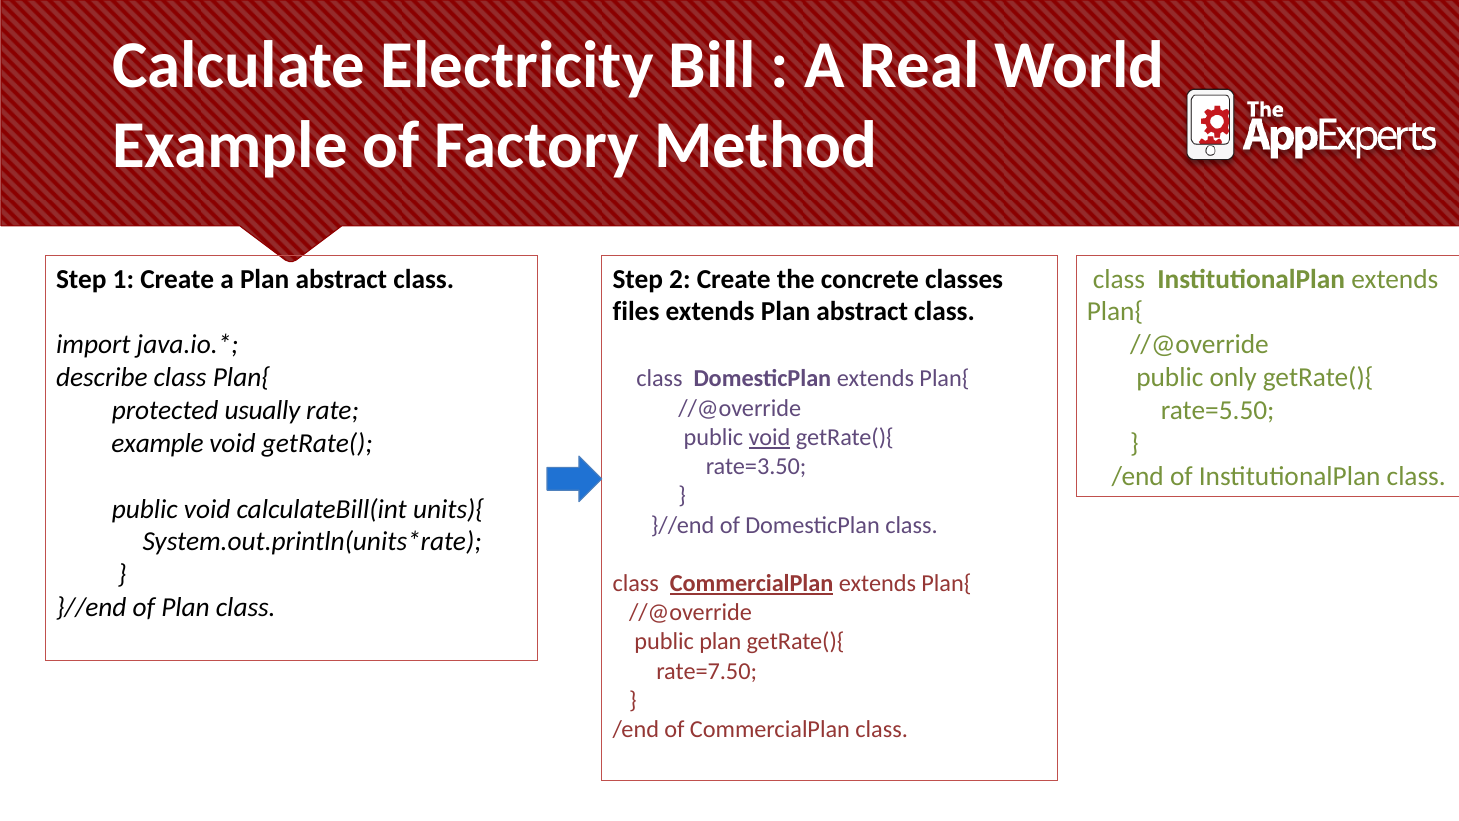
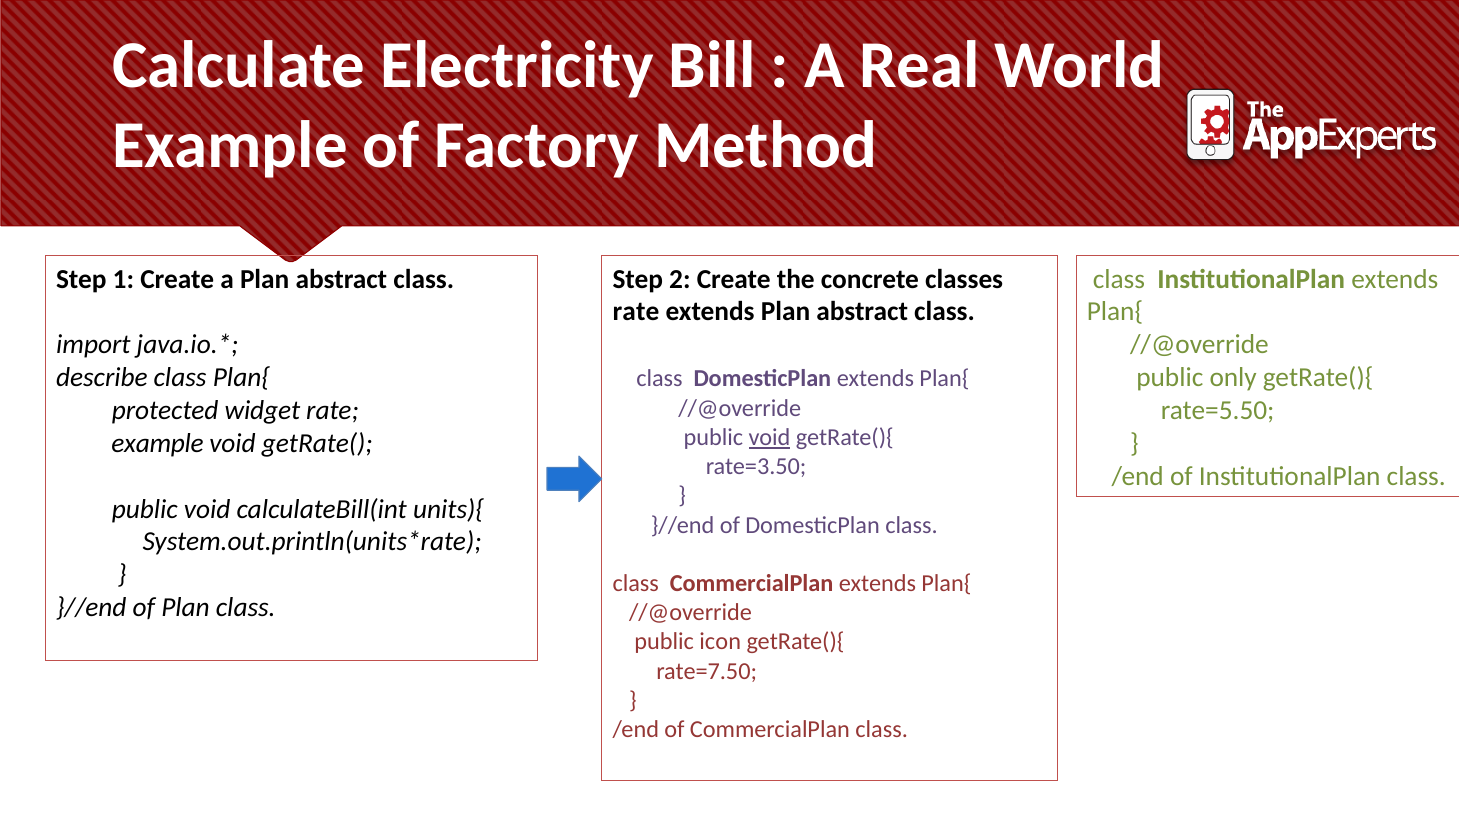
files: files -> rate (636, 312)
usually: usually -> widget (262, 410)
CommercialPlan underline: present -> none (752, 583)
public plan: plan -> icon (720, 642)
